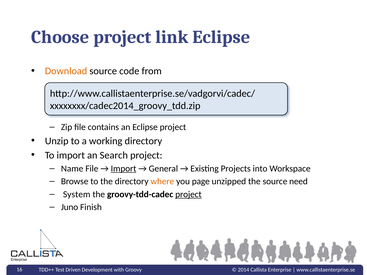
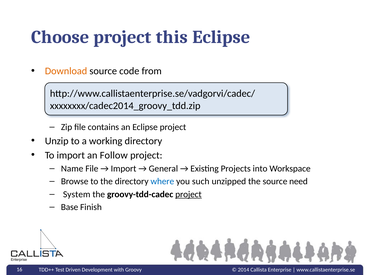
link: link -> this (172, 37)
Search: Search -> Follow (114, 155)
Import underline: present -> none (124, 169)
where colour: orange -> blue (162, 182)
page: page -> such (201, 182)
Juno: Juno -> Base (70, 207)
